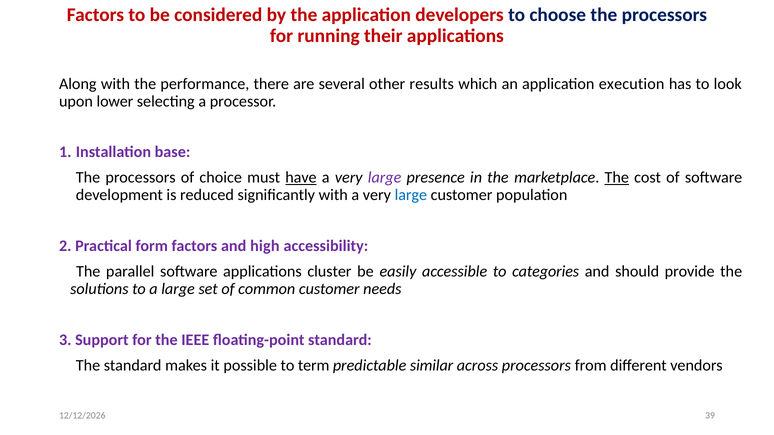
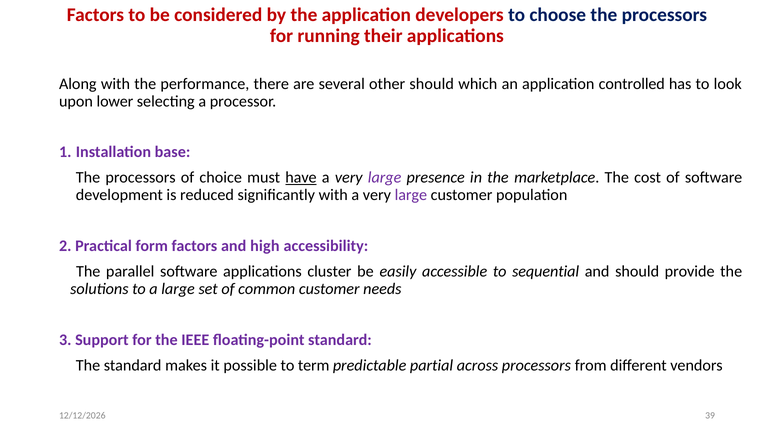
other results: results -> should (432, 84)
execution: execution -> controlled (632, 84)
The underline: present -> none (617, 178)
large colour: blue -> purple (411, 195)
categories: categories -> sequential (546, 272)
similar: similar -> partial (432, 366)
